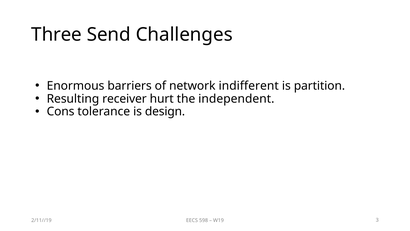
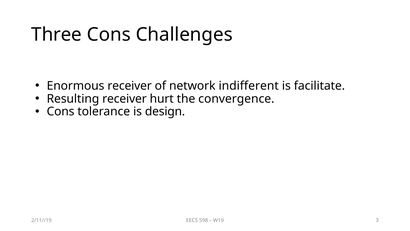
Three Send: Send -> Cons (109, 34)
Enormous barriers: barriers -> receiver (130, 86)
partition: partition -> facilitate (319, 86)
independent: independent -> convergence (236, 99)
